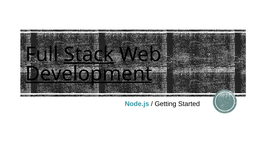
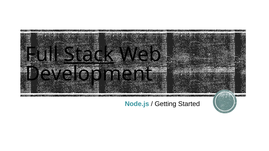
Development underline: present -> none (89, 74)
